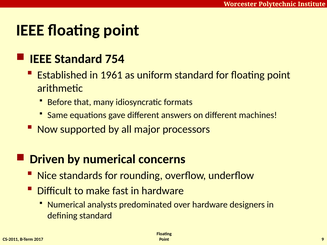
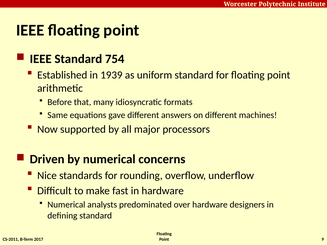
1961: 1961 -> 1939 (111, 75)
